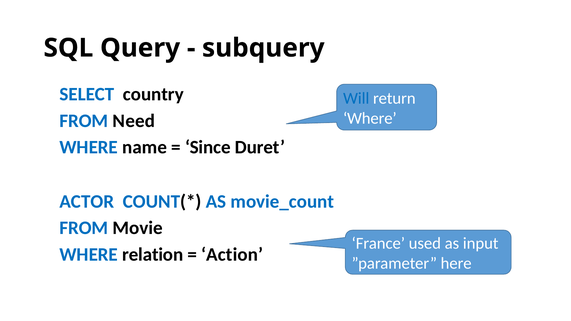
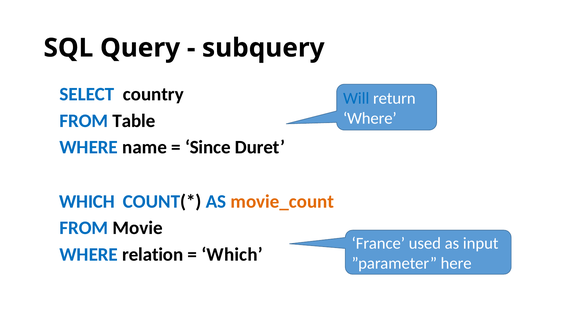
Need: Need -> Table (134, 121)
ACTOR: ACTOR -> WHICH (87, 202)
movie_count colour: blue -> orange (282, 202)
Action: Action -> Which (232, 255)
